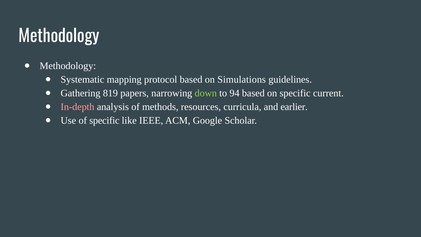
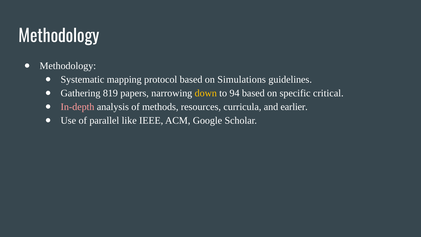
down colour: light green -> yellow (206, 93)
current: current -> critical (328, 93)
of specific: specific -> parallel (104, 121)
